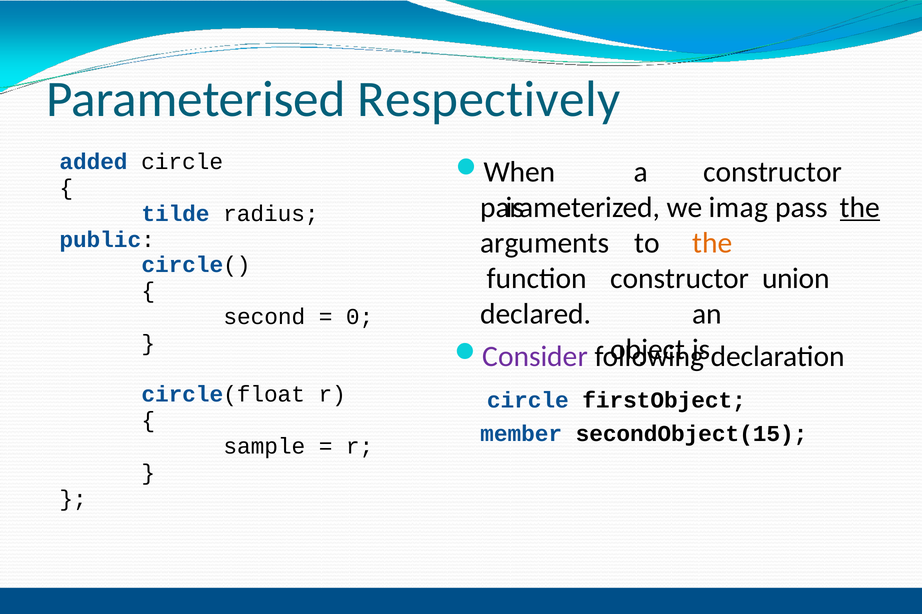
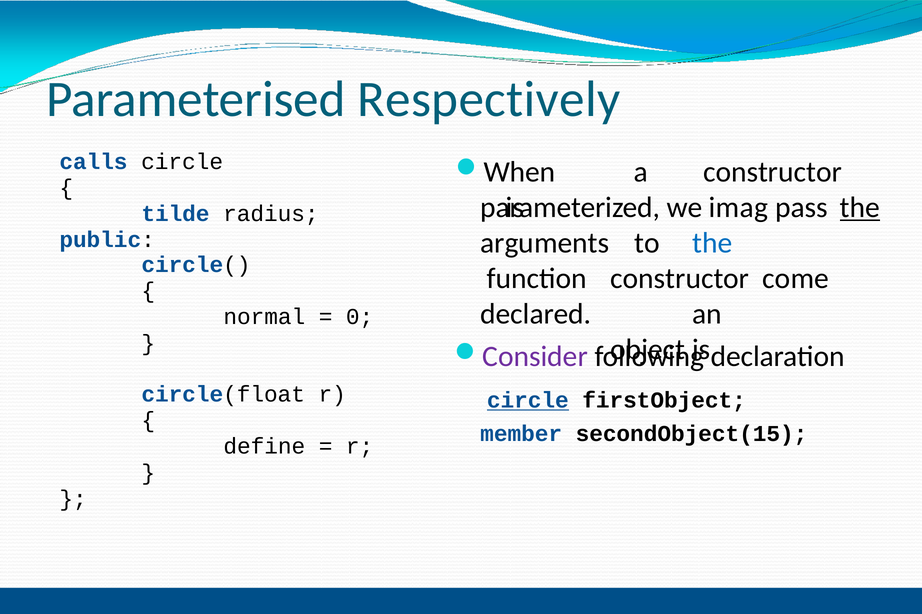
added: added -> calls (93, 162)
the colour: orange -> blue (712, 243)
union: union -> come (796, 279)
second: second -> normal (264, 317)
circle underline: none -> present (528, 401)
sample: sample -> define (264, 447)
